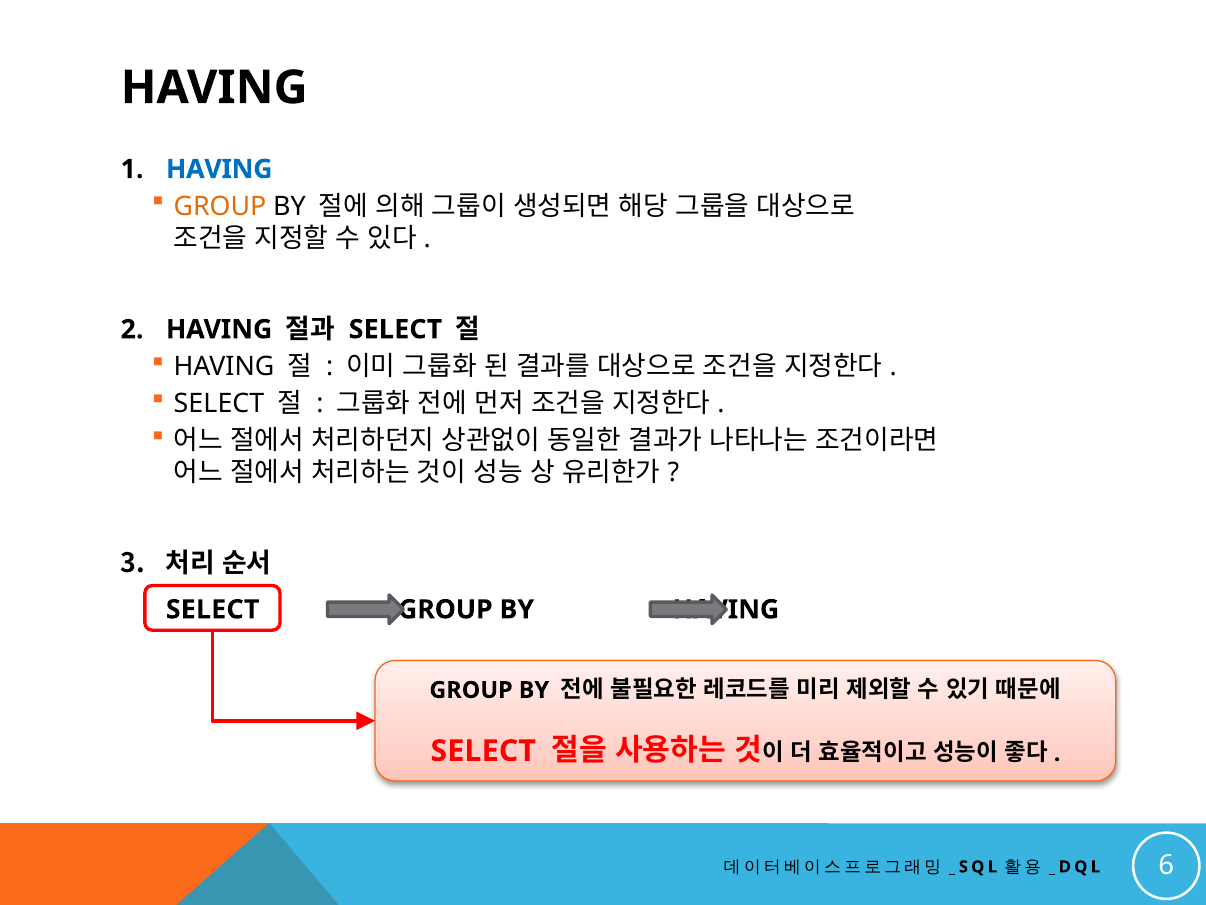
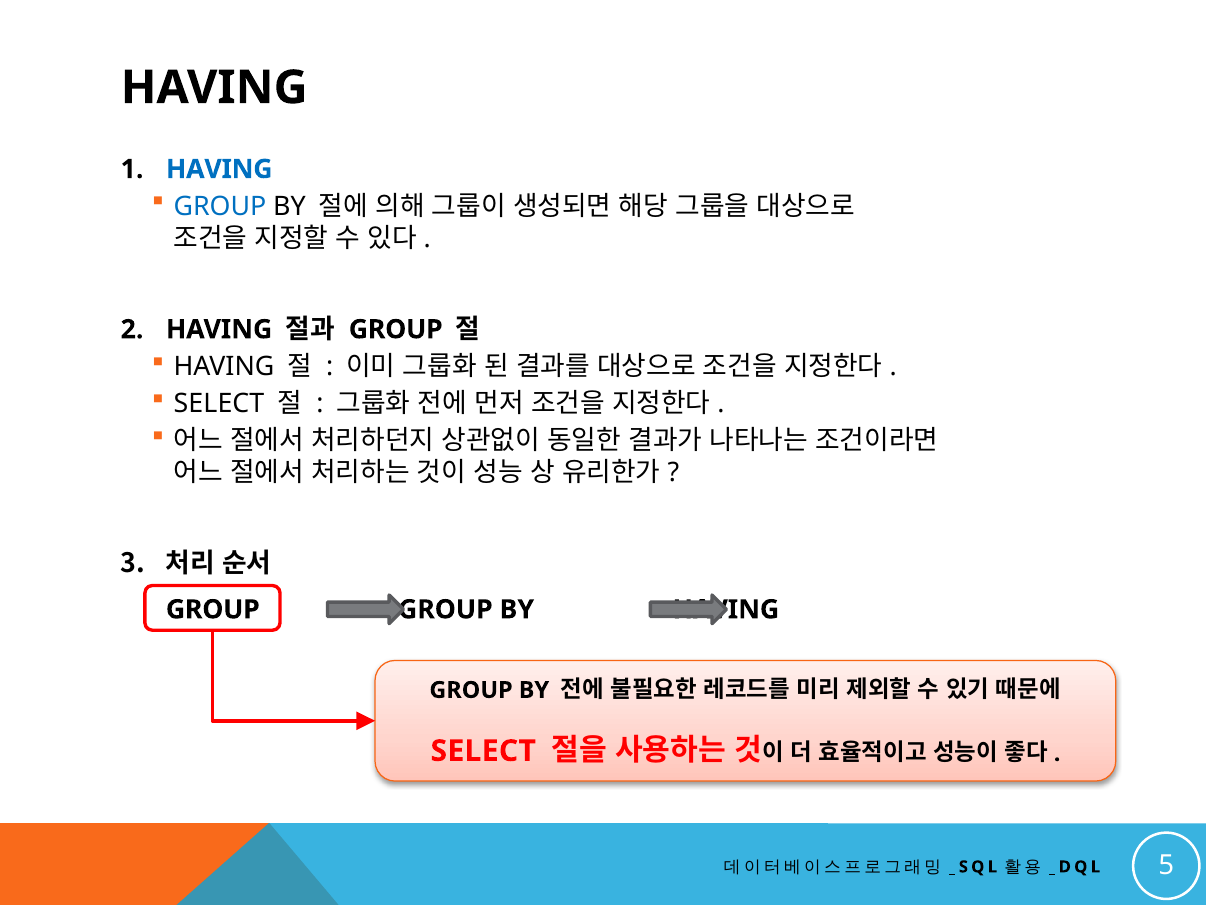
GROUP colour: orange -> blue (220, 206)
SELECT: SELECT -> GROUP (396, 329)
SELECT: SELECT -> GROUP (213, 609)
6: 6 -> 5 (1166, 865)
